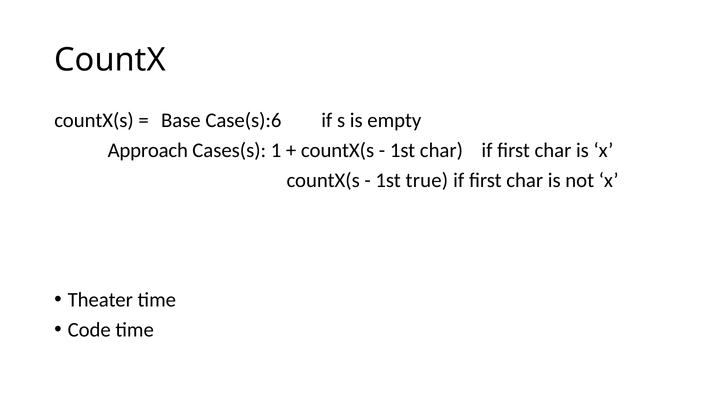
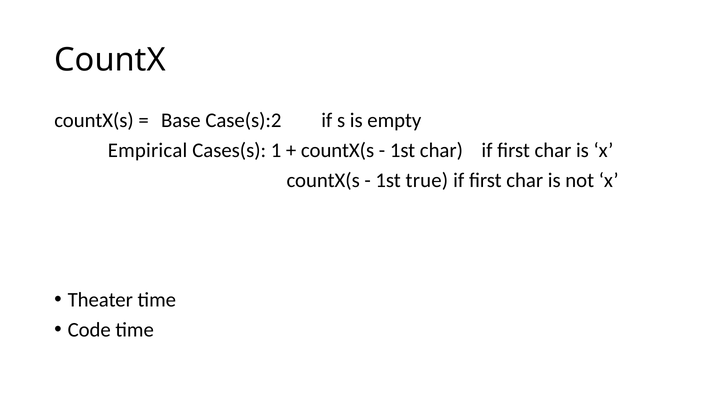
Case(s):6: Case(s):6 -> Case(s):2 (243, 120)
Approach: Approach -> Empirical (148, 150)
